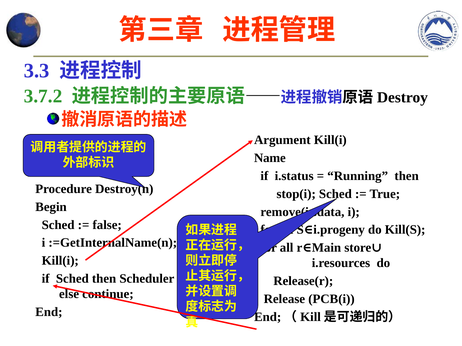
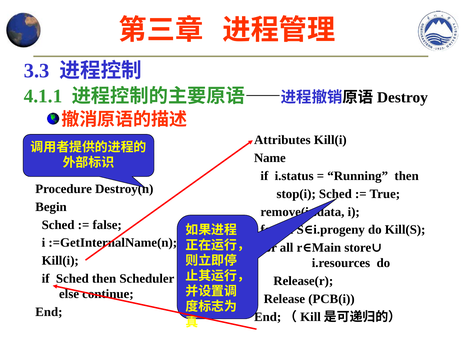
3.7.2: 3.7.2 -> 4.1.1 (43, 96)
Argument: Argument -> Attributes (282, 140)
